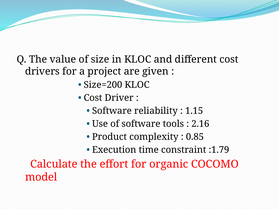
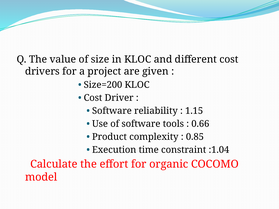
2.16: 2.16 -> 0.66 (200, 124)
:1.79: :1.79 -> :1.04 (219, 150)
